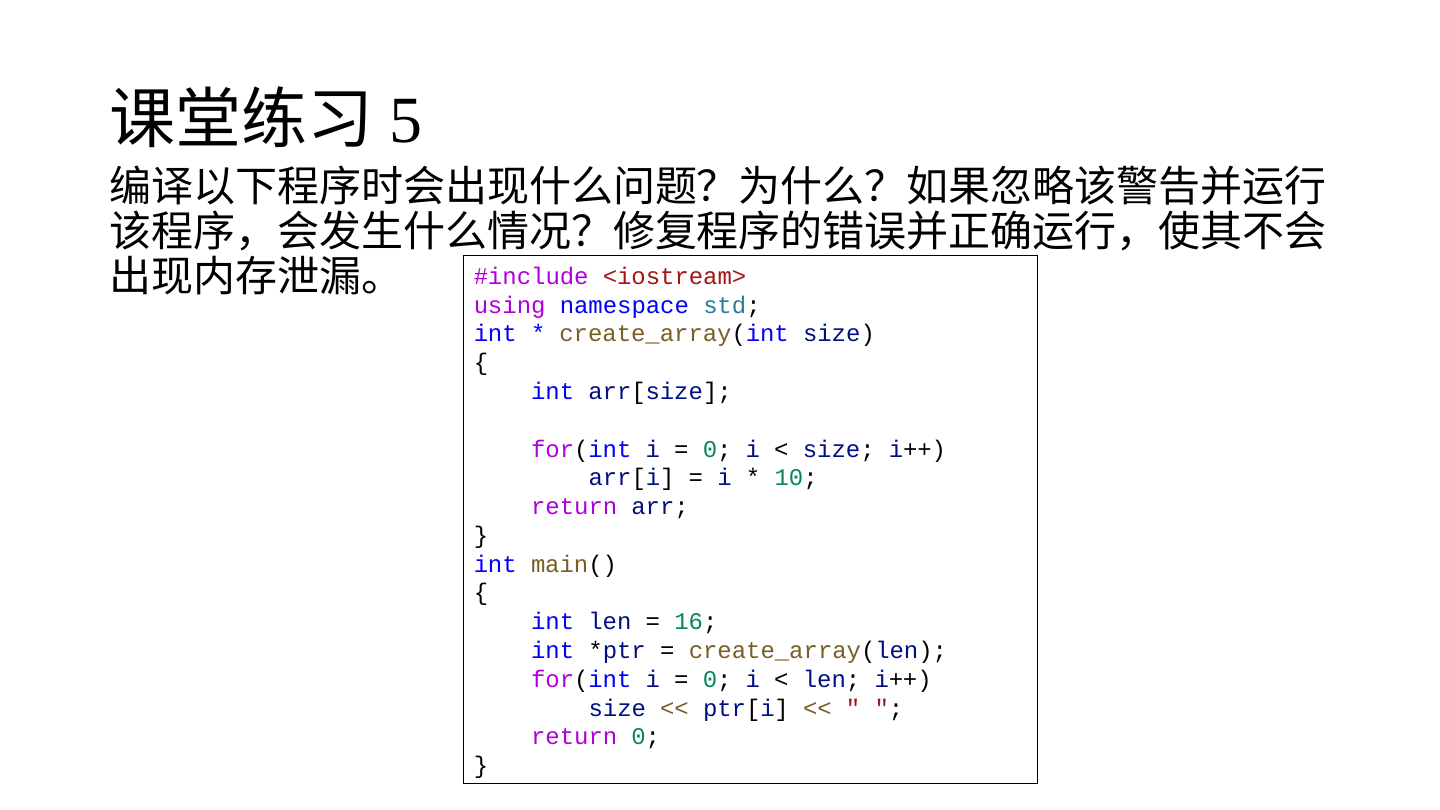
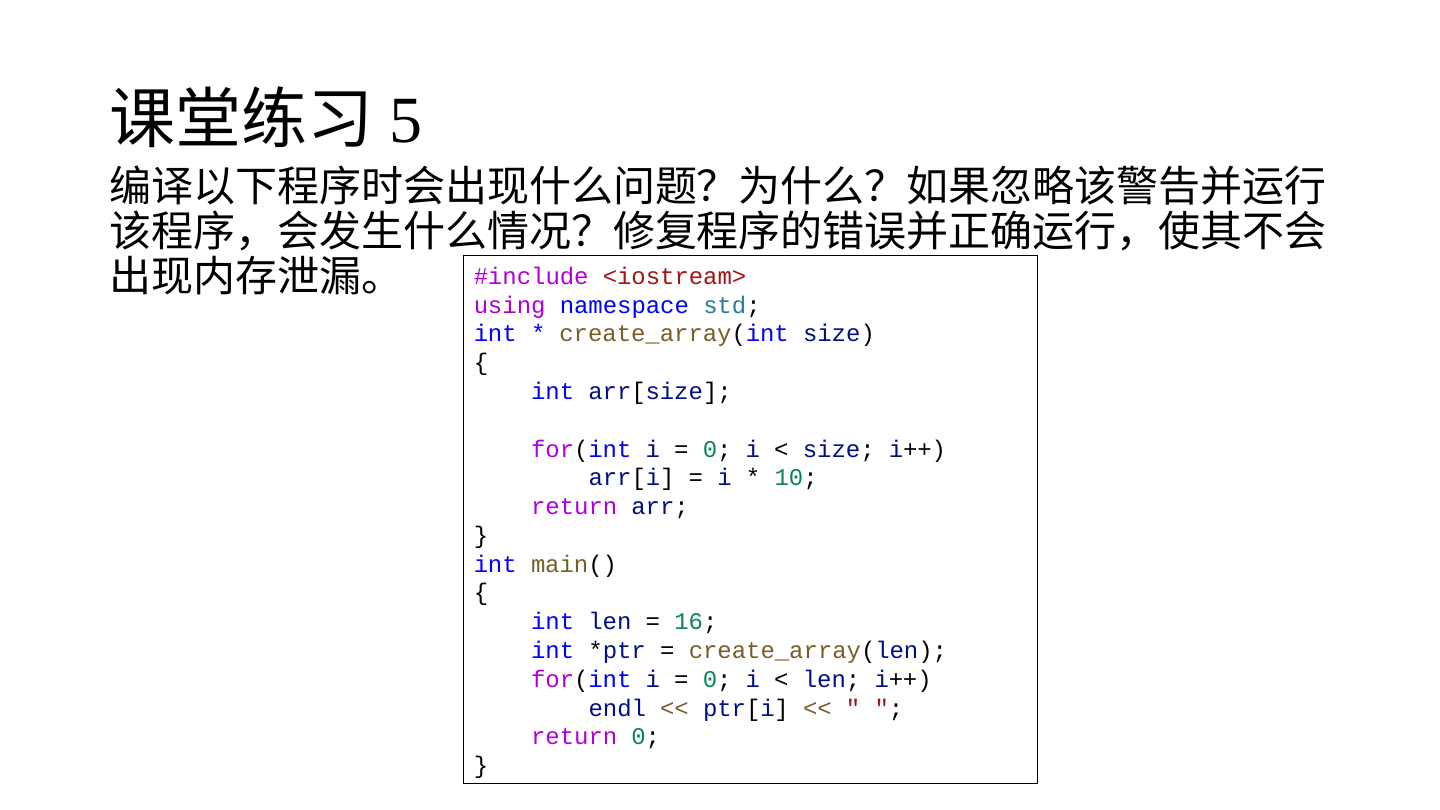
size: size -> endl (617, 708)
